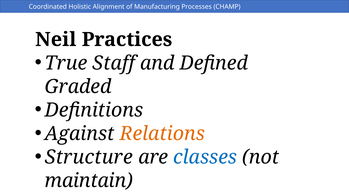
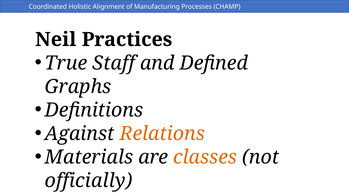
Graded: Graded -> Graphs (78, 87)
Structure: Structure -> Materials (89, 157)
classes colour: blue -> orange (205, 157)
maintain: maintain -> officially (89, 181)
